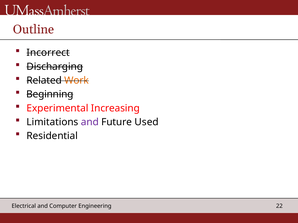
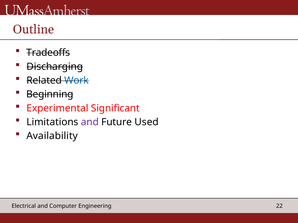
Incorrect: Incorrect -> Tradeoffs (48, 53)
Work colour: orange -> blue (77, 81)
Increasing: Increasing -> Significant (115, 108)
Residential: Residential -> Availability (52, 136)
